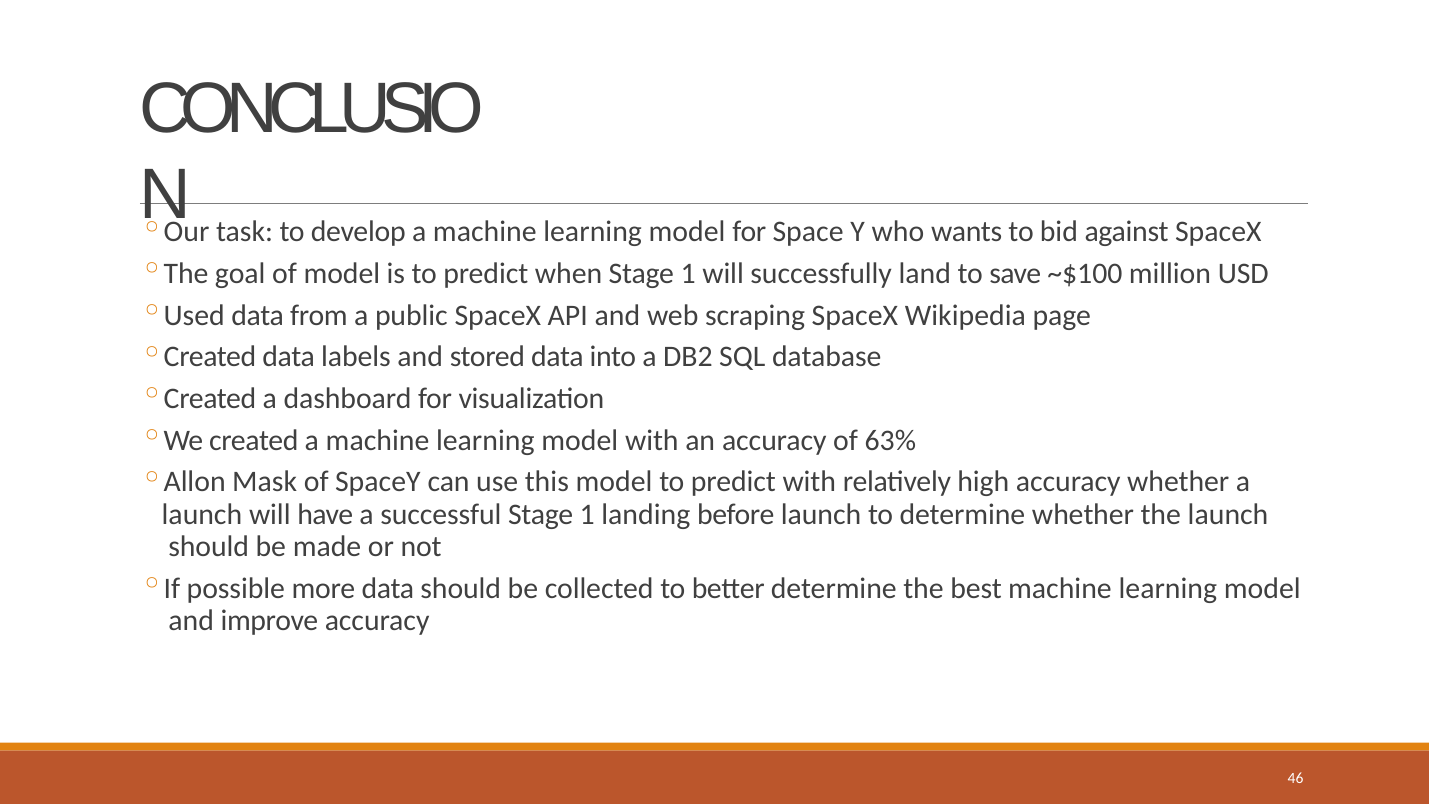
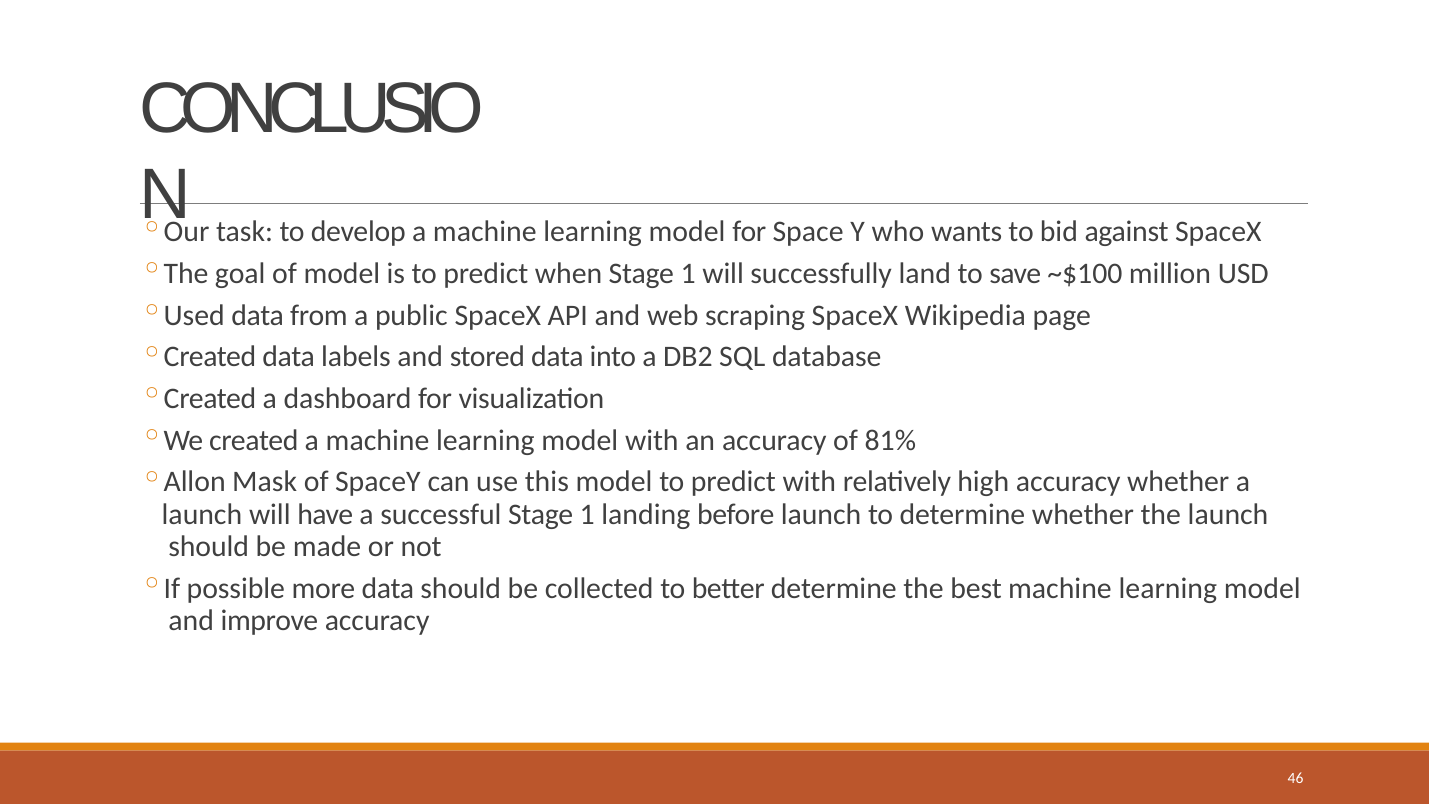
63%: 63% -> 81% (890, 440)
